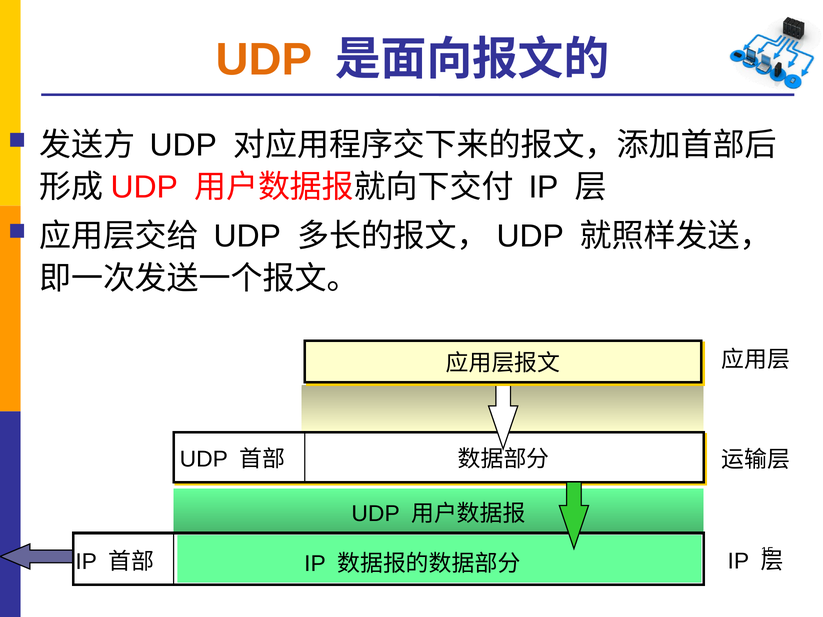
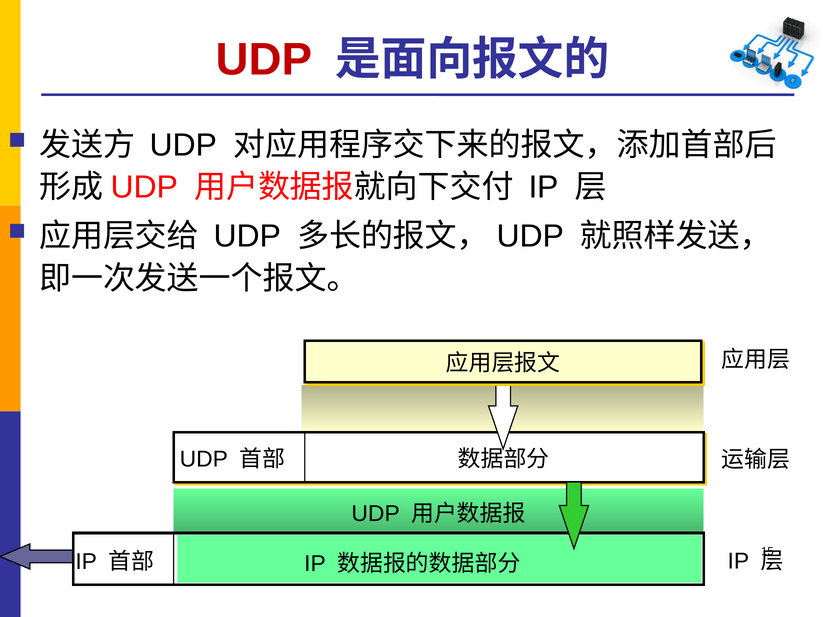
UDP colour: orange -> red (264, 60)
